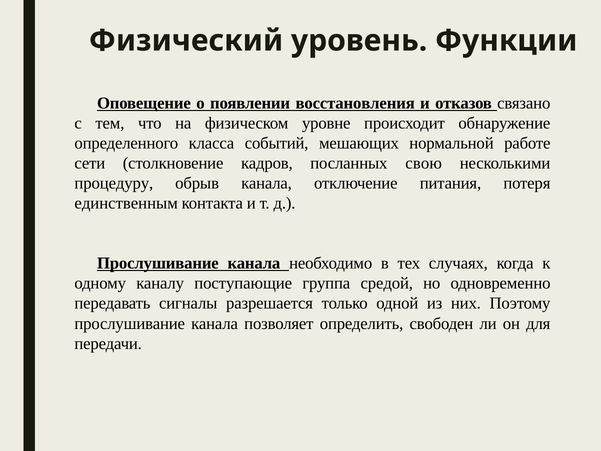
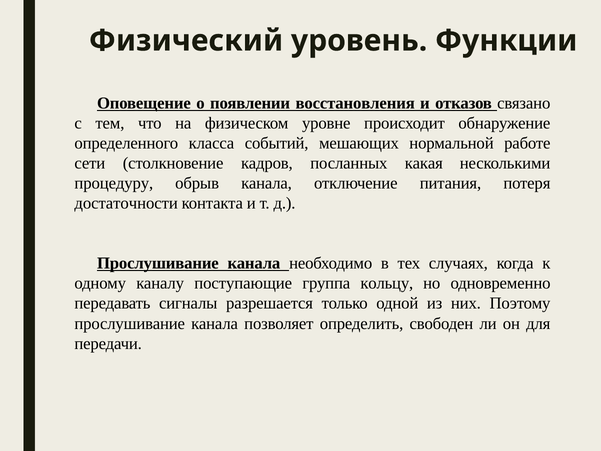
свою: свою -> какая (424, 163)
единственным: единственным -> достаточности (126, 203)
средой: средой -> кольцу (387, 283)
